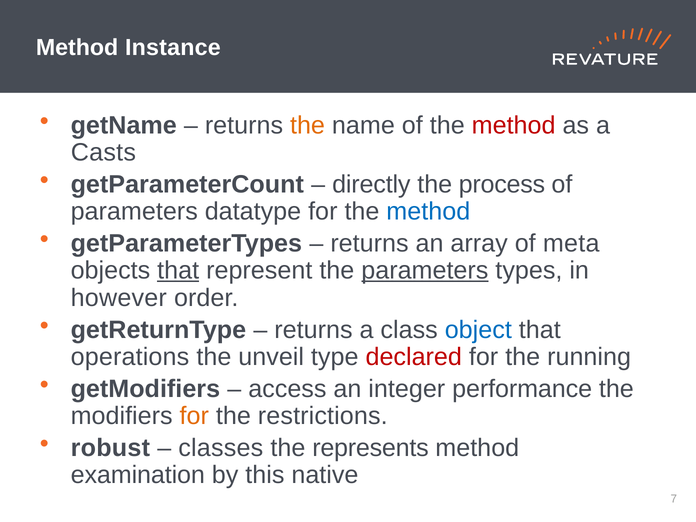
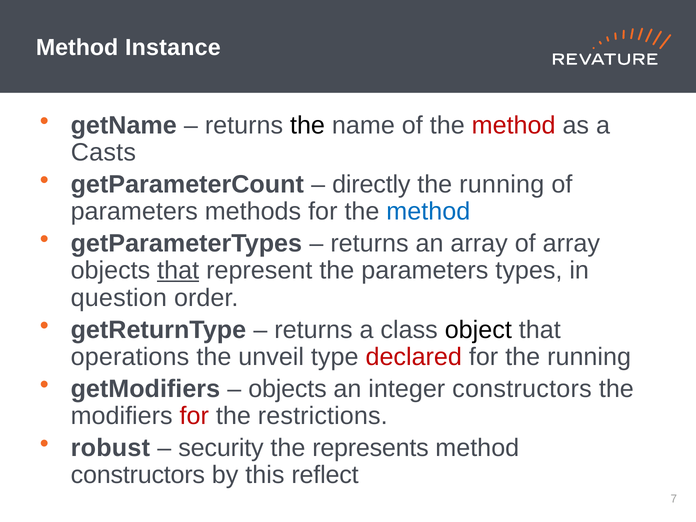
the colour: orange -> black (307, 125)
process: process -> running (502, 184)
datatype: datatype -> methods (253, 211)
of meta: meta -> array (571, 243)
parameters underline: present -> none (425, 271)
however: however -> question (119, 298)
object colour: blue -> black (478, 330)
access: access -> objects (287, 389)
integer performance: performance -> constructors (522, 389)
for colour: orange -> red (194, 416)
classes: classes -> security (221, 448)
examination: examination -> constructors (138, 475)
native: native -> reflect (325, 475)
